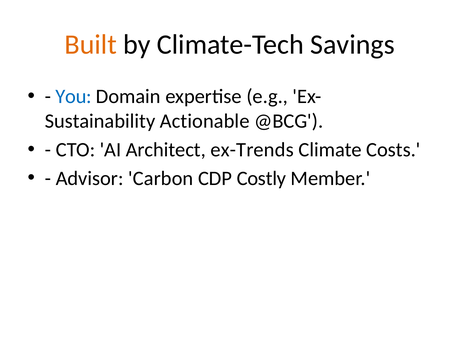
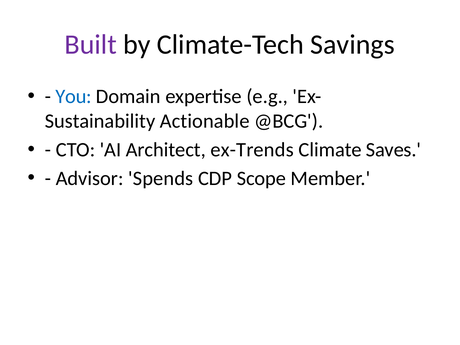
Built colour: orange -> purple (91, 45)
Costs: Costs -> Saves (393, 150)
Carbon: Carbon -> Spends (161, 178)
Costly: Costly -> Scope (261, 178)
